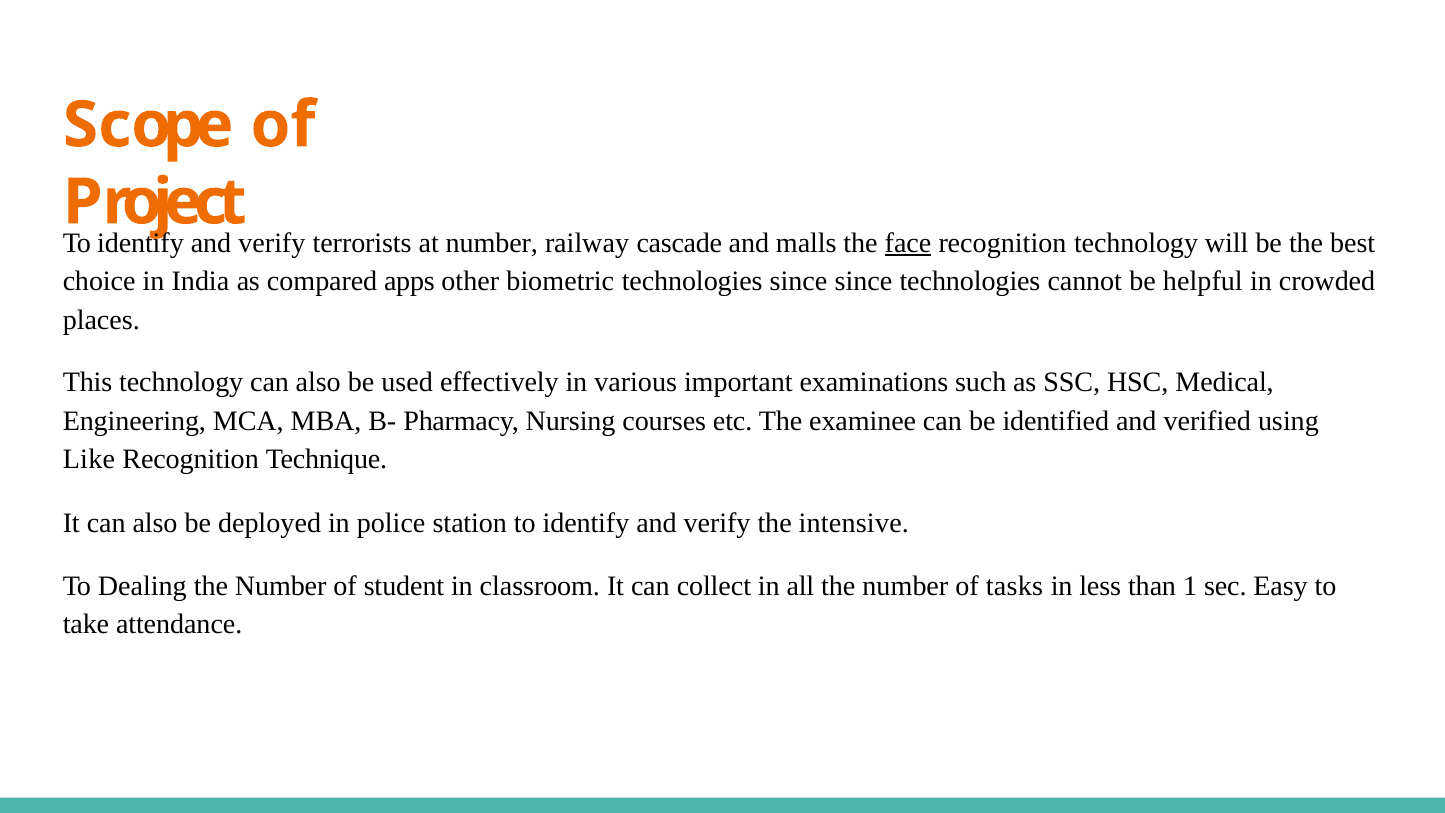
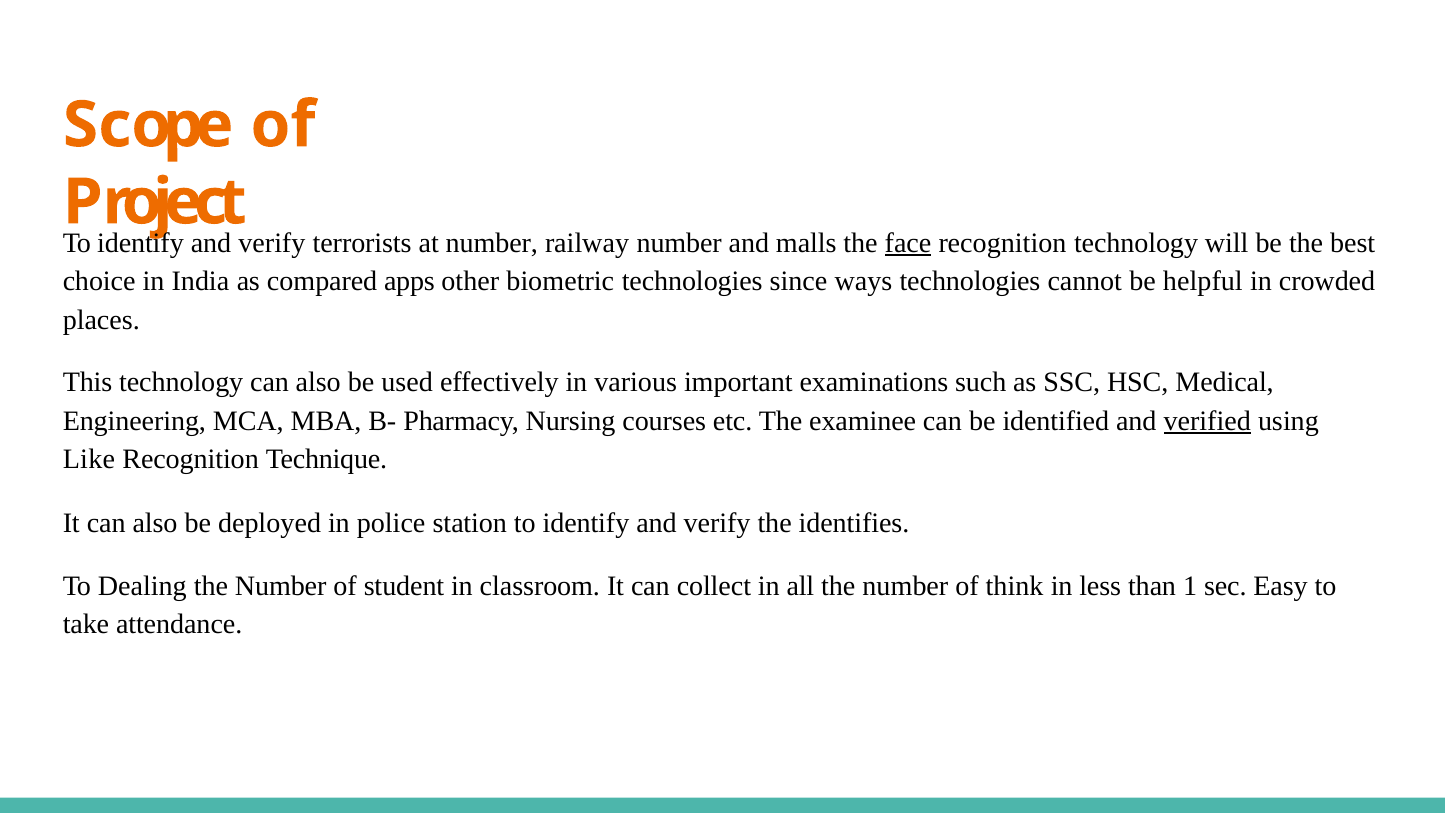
railway cascade: cascade -> number (679, 243)
since since: since -> ways (863, 281)
verified underline: none -> present (1207, 421)
intensive: intensive -> identifies (854, 523)
tasks: tasks -> think (1015, 586)
